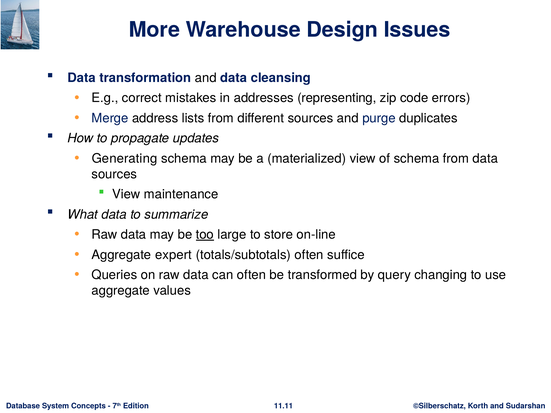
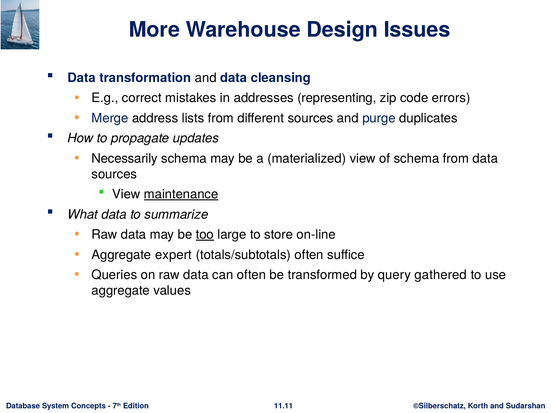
Generating: Generating -> Necessarily (125, 159)
maintenance underline: none -> present (181, 194)
changing: changing -> gathered (441, 275)
